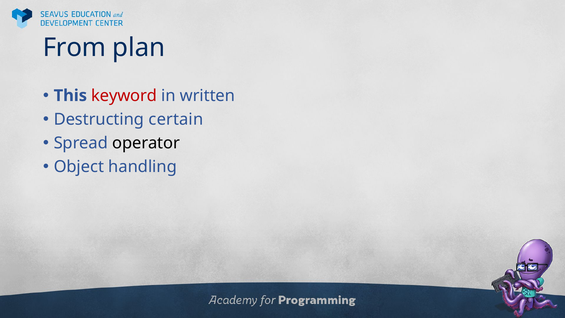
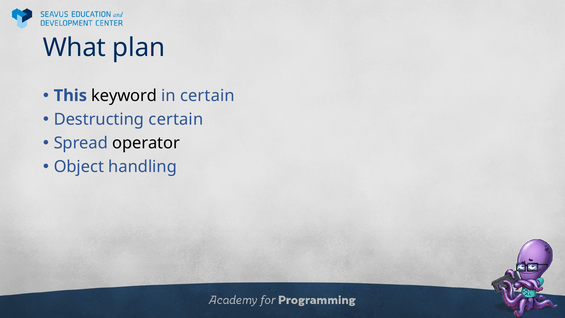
From: From -> What (74, 47)
keyword colour: red -> black (124, 96)
in written: written -> certain (207, 96)
